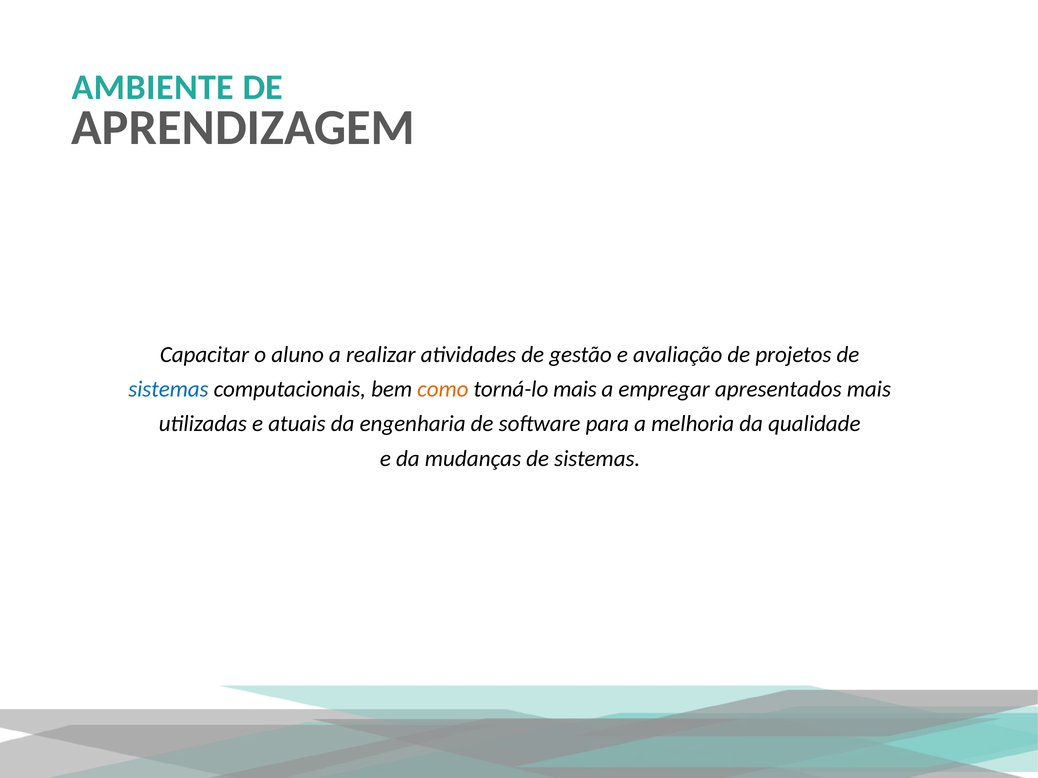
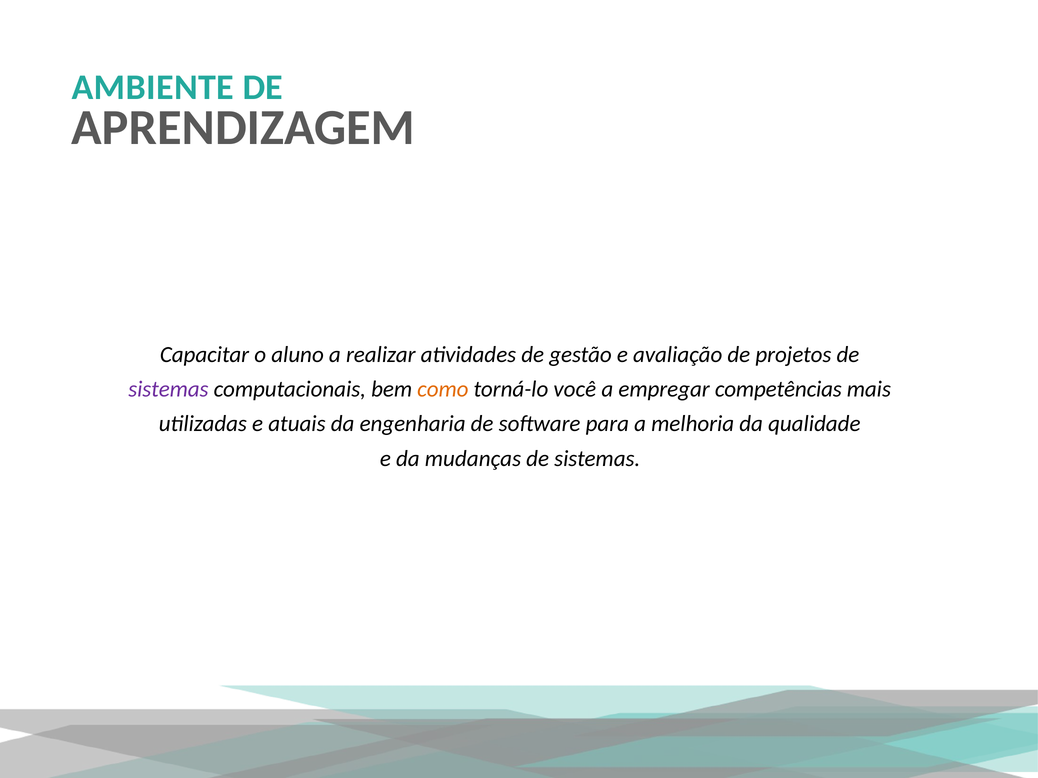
sistemas colour: blue -> purple (168, 389)
torná-lo mais: mais -> você (575, 389)
apresentados: apresentados -> competências (778, 389)
